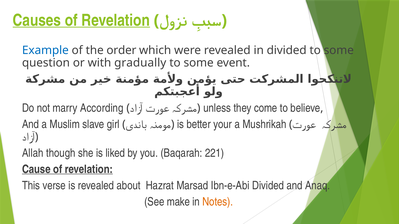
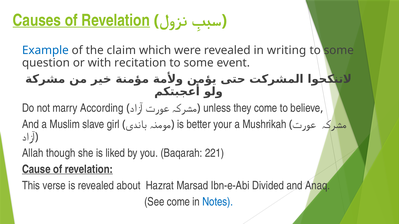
order: order -> claim (121, 50)
in divided: divided -> writing (287, 50)
gradually: gradually -> recitation (140, 63)
See make: make -> come (178, 202)
Notes colour: orange -> blue (218, 202)
